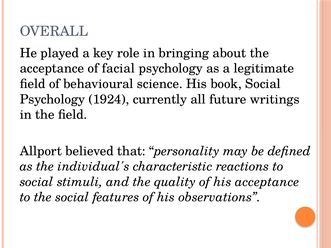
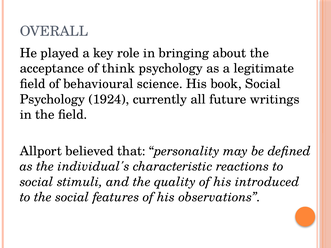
facial: facial -> think (118, 69)
his acceptance: acceptance -> introduced (267, 182)
